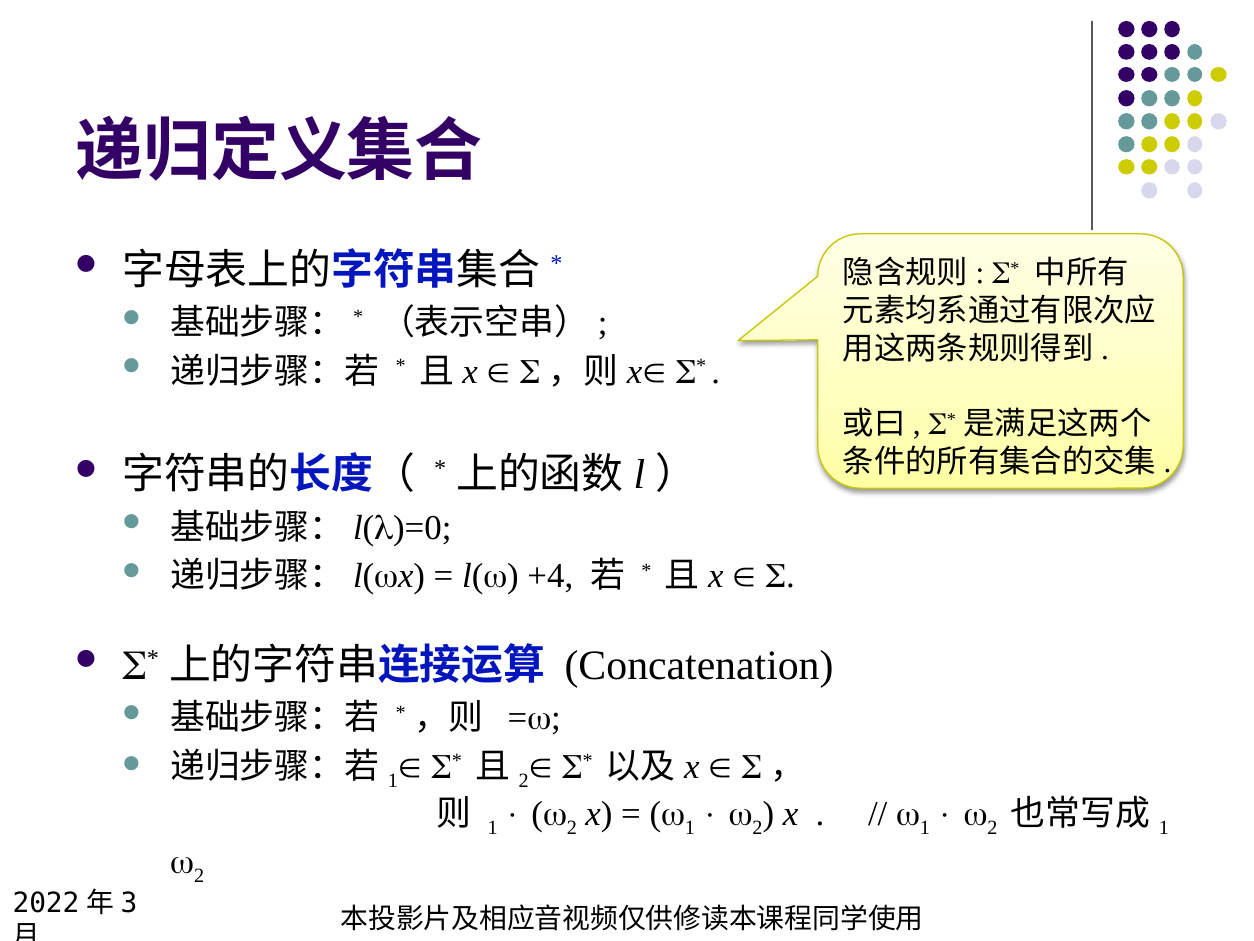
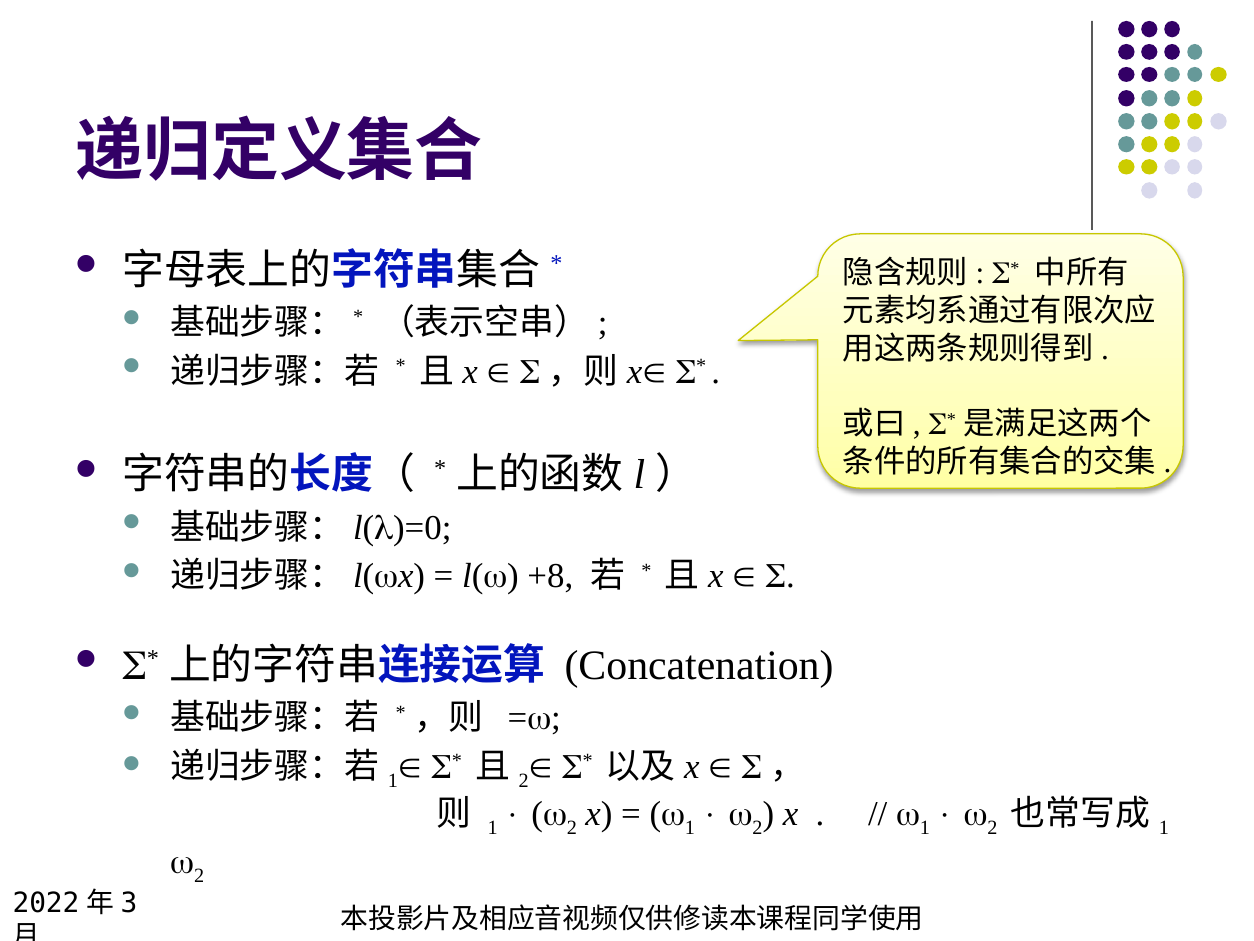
+4: +4 -> +8 (550, 576)
